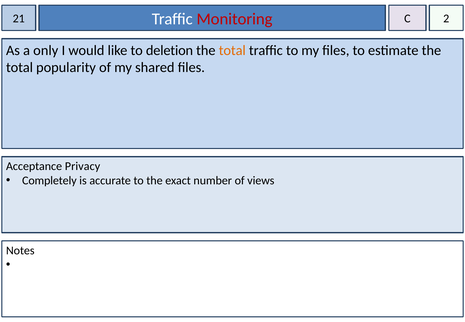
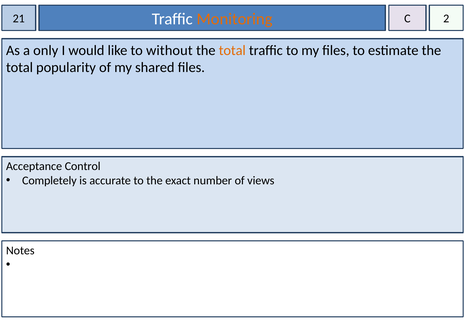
Monitoring colour: red -> orange (235, 19)
deletion: deletion -> without (169, 50)
Privacy: Privacy -> Control (83, 166)
